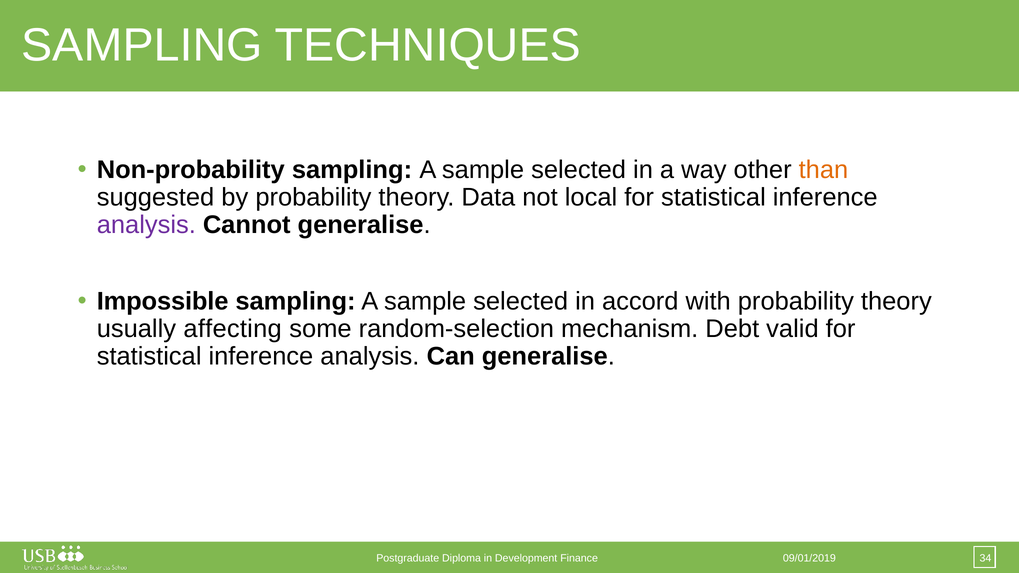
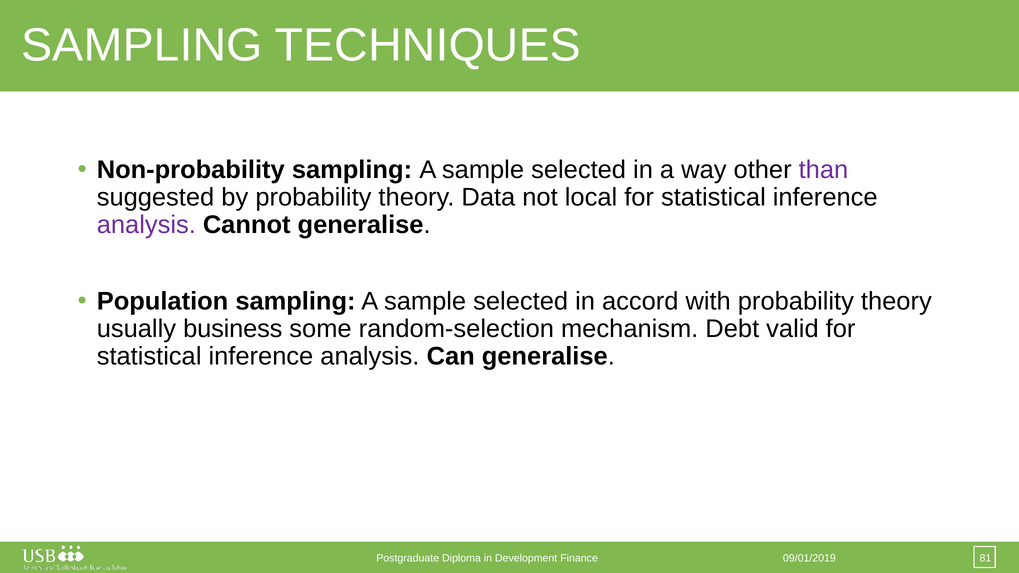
than colour: orange -> purple (823, 170)
Impossible: Impossible -> Population (163, 301)
affecting: affecting -> business (233, 329)
34: 34 -> 81 (985, 558)
